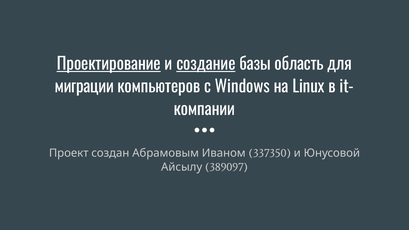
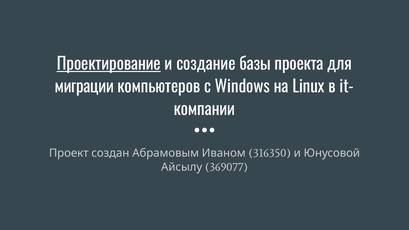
создание underline: present -> none (206, 64)
область: область -> проекта (299, 64)
337350: 337350 -> 316350 (270, 153)
389097: 389097 -> 369077 (226, 167)
